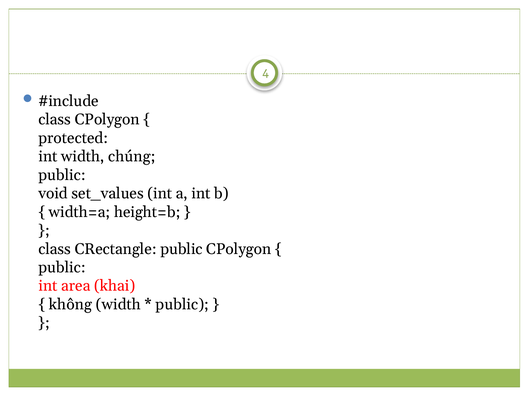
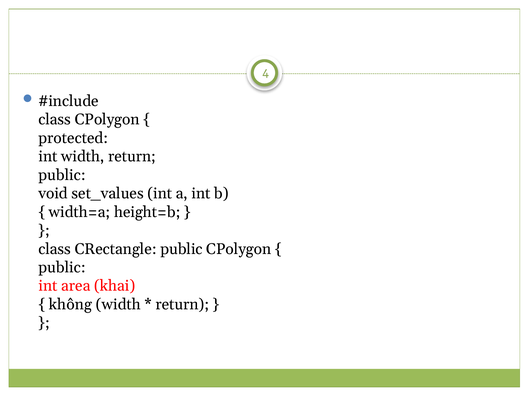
width chúng: chúng -> return (132, 157)
public: public -> return (182, 305)
